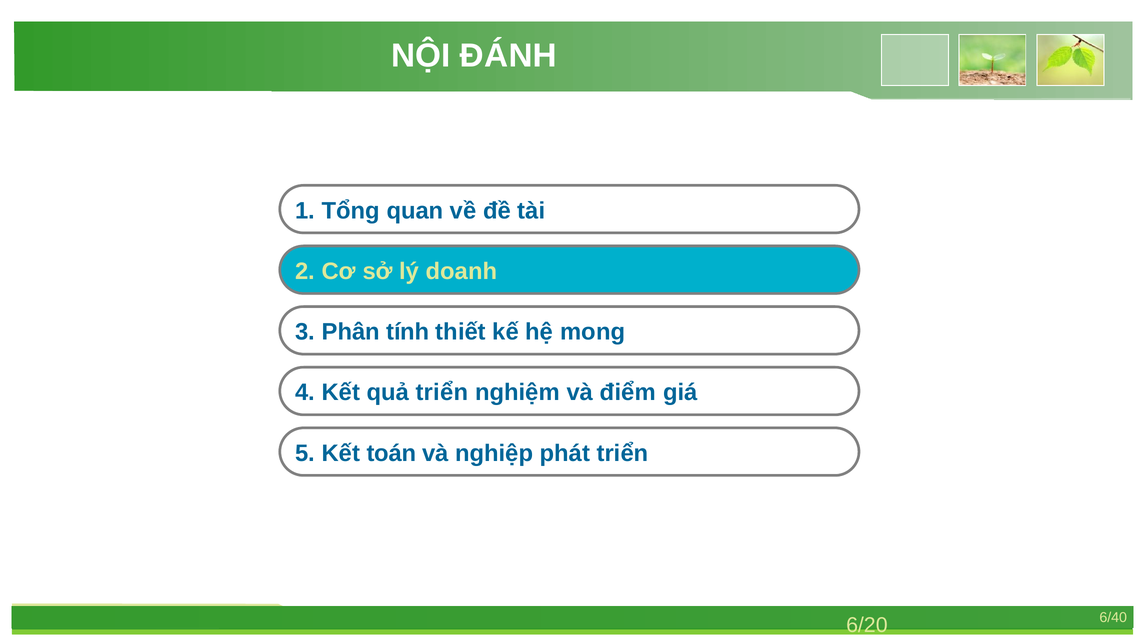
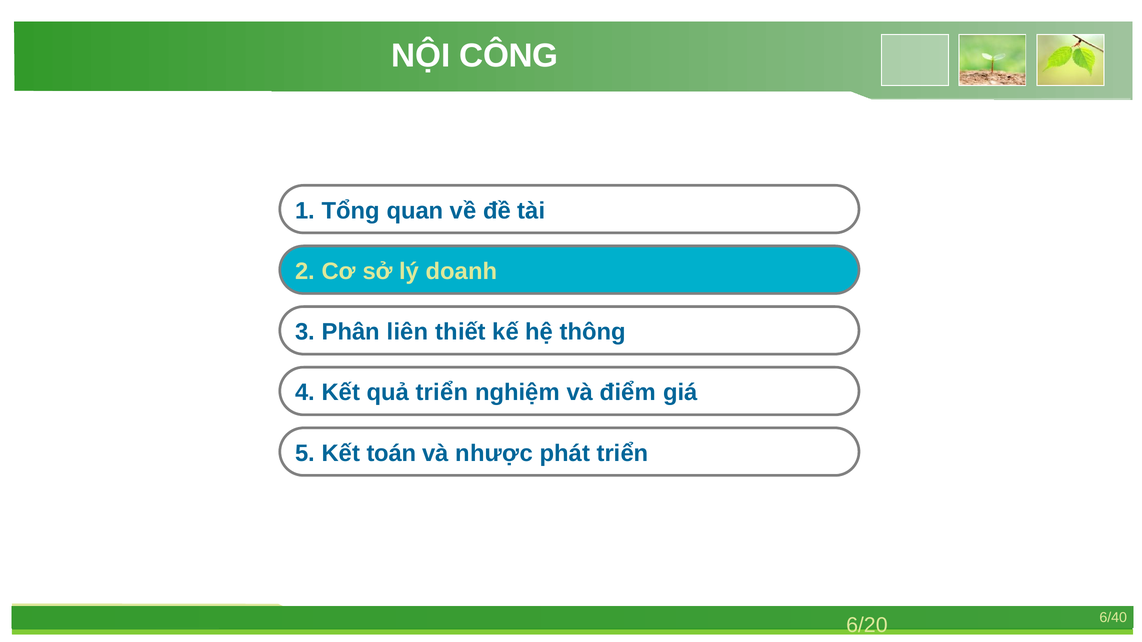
ĐÁNH: ĐÁNH -> CÔNG (509, 56)
tính: tính -> liên (408, 332)
mong: mong -> thông (593, 332)
nghiệp: nghiệp -> nhược (494, 454)
